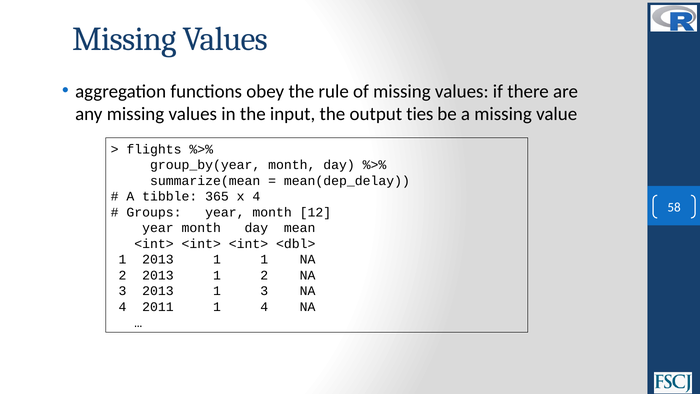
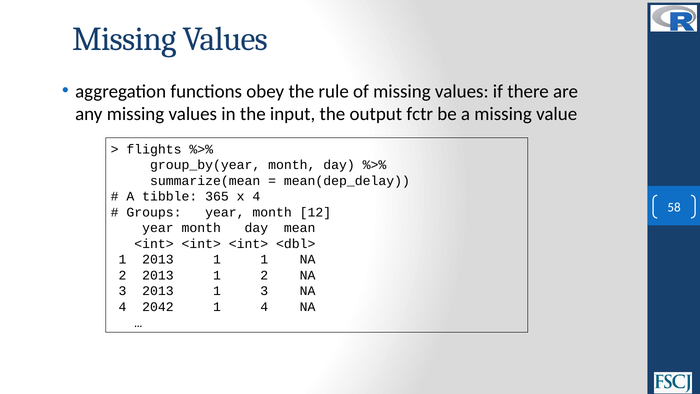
ties: ties -> fctr (420, 114)
2011: 2011 -> 2042 (158, 307)
